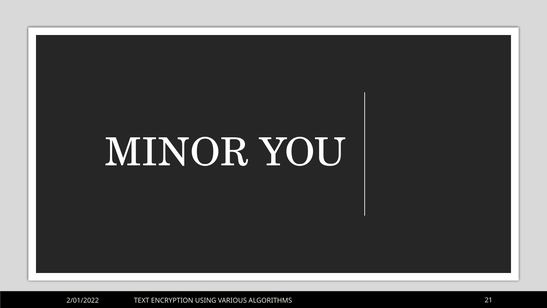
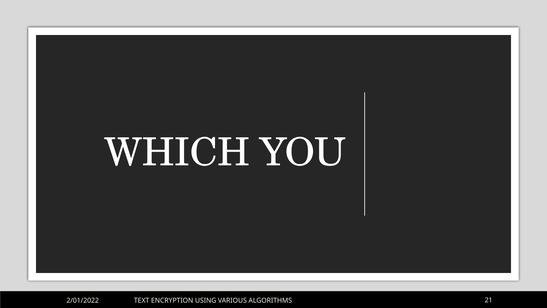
MINOR: MINOR -> WHICH (177, 153)
